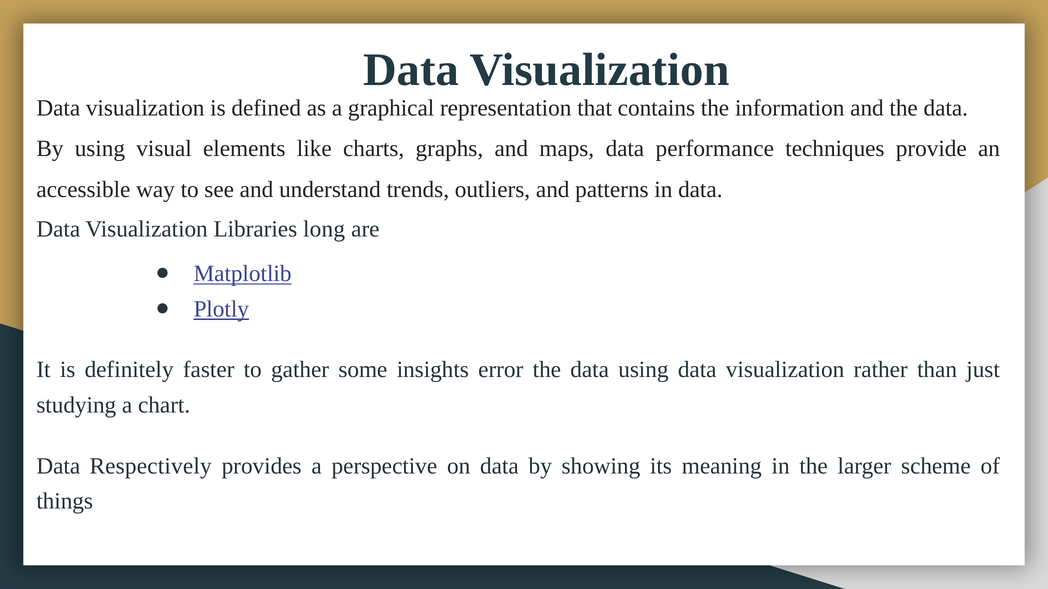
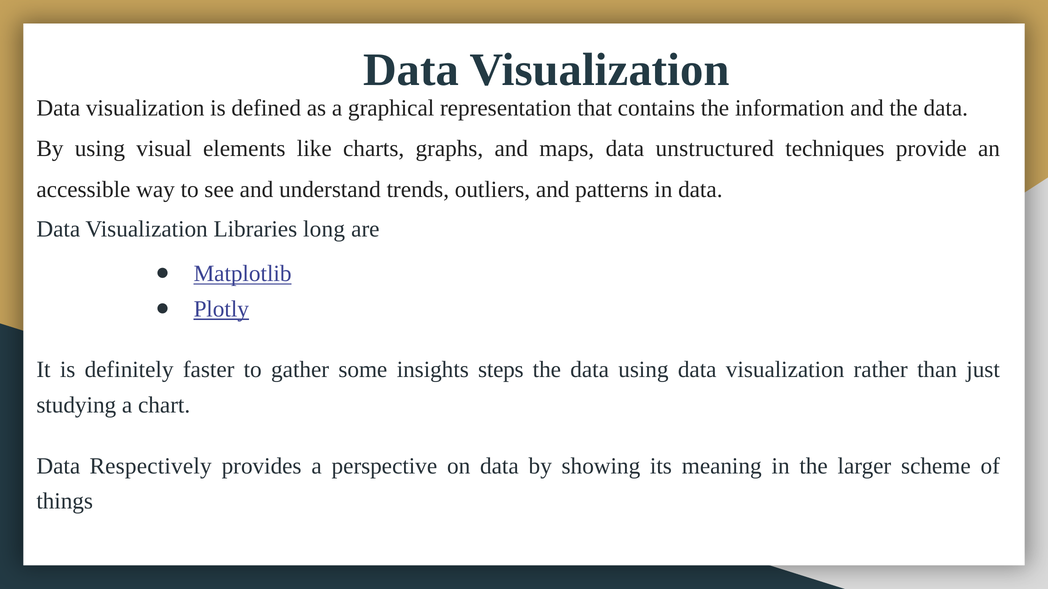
performance: performance -> unstructured (715, 149)
error: error -> steps (501, 370)
